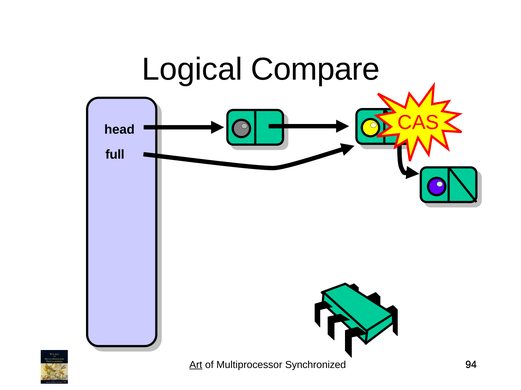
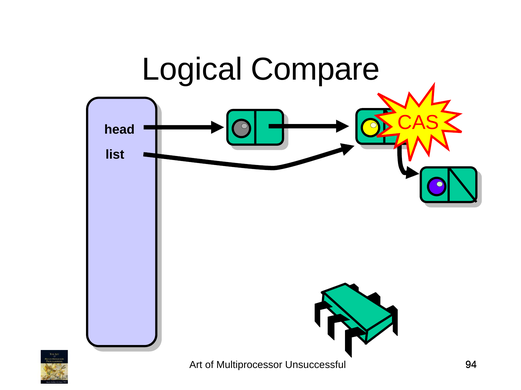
full: full -> list (115, 155)
Art underline: present -> none (196, 365)
Synchronized: Synchronized -> Unsuccessful (316, 365)
